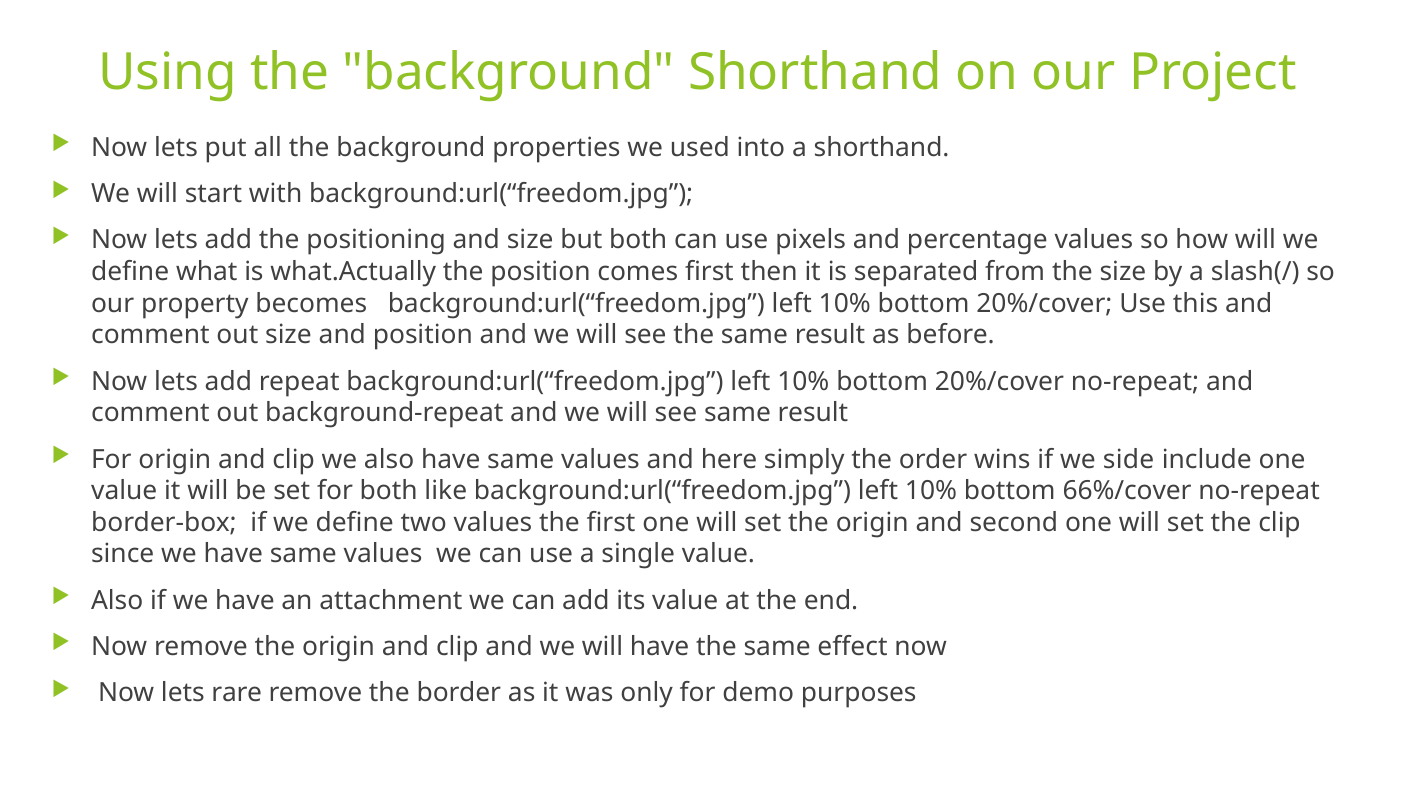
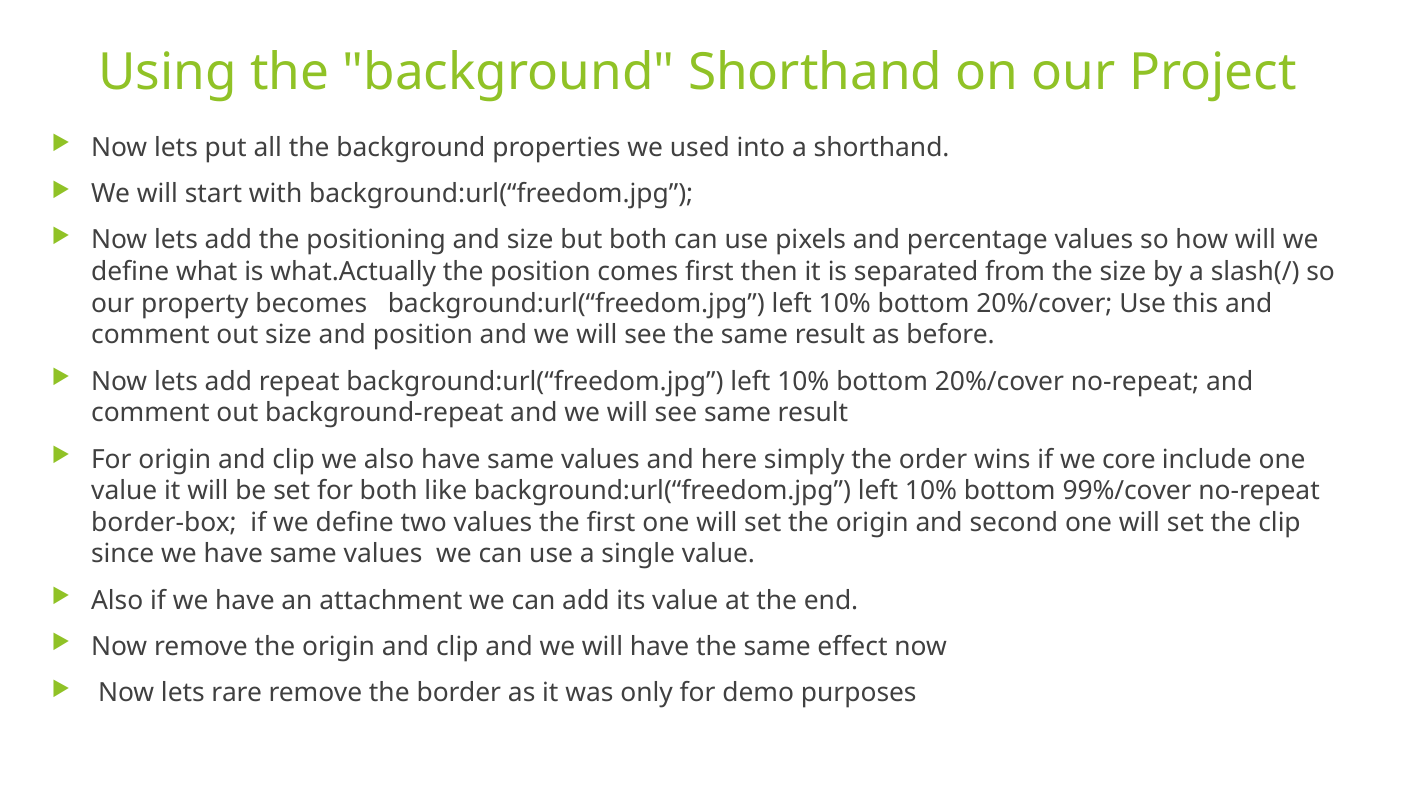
side: side -> core (1129, 460)
66%/cover: 66%/cover -> 99%/cover (1127, 491)
